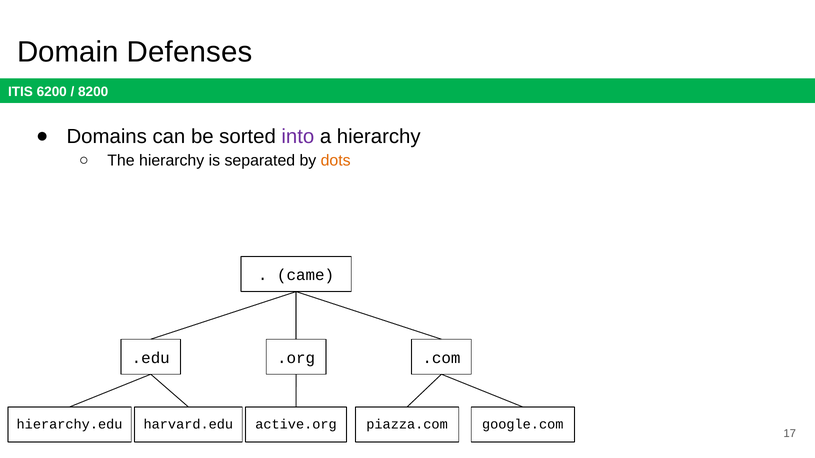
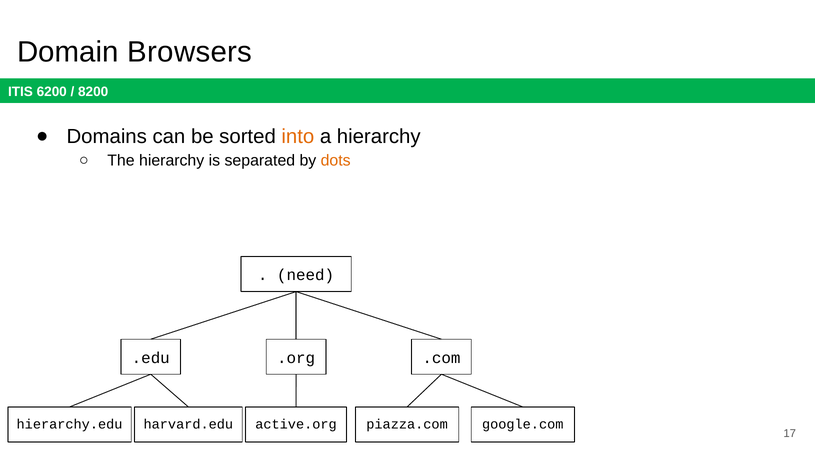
Defenses: Defenses -> Browsers (190, 52)
into colour: purple -> orange (298, 137)
came: came -> need (306, 275)
